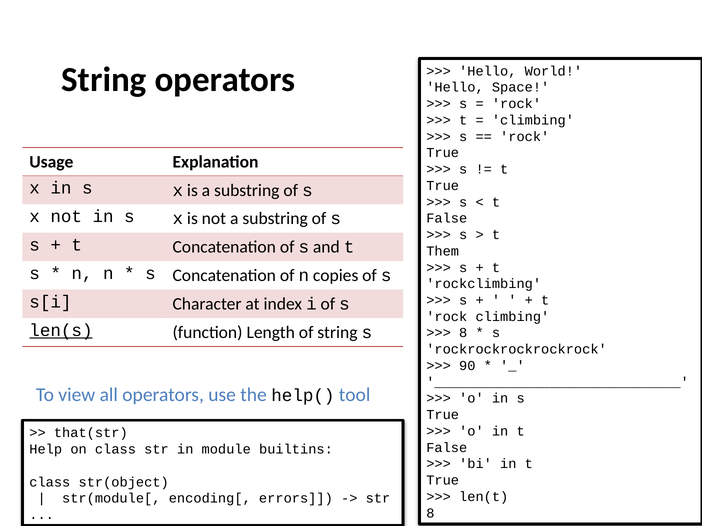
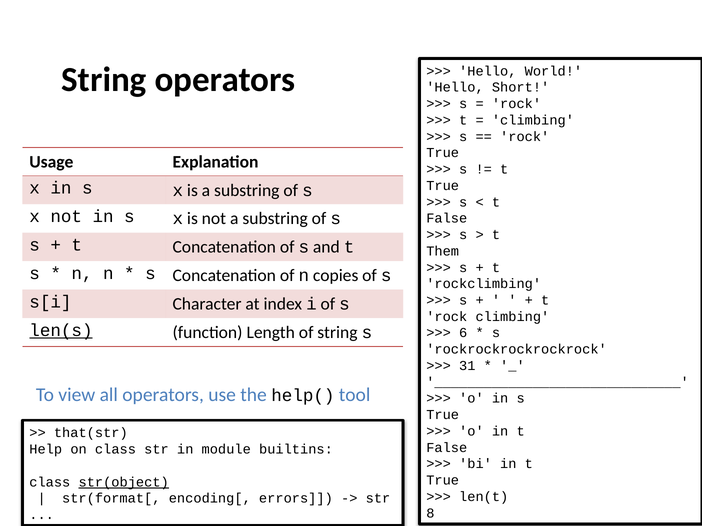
Space: Space -> Short (521, 87)
8: 8 -> 6 (463, 333)
90: 90 -> 31 (467, 366)
str(object underline: none -> present (124, 482)
str(module[: str(module[ -> str(format[ (111, 499)
